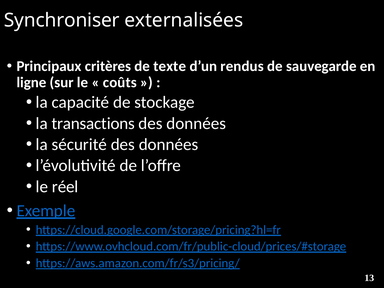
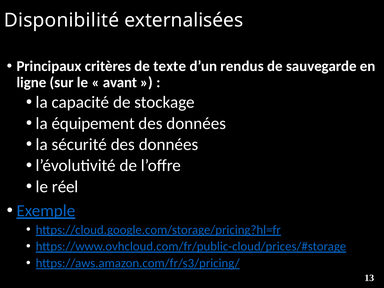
Synchroniser: Synchroniser -> Disponibilité (62, 20)
coûts: coûts -> avant (120, 82)
transactions: transactions -> équipement (93, 123)
